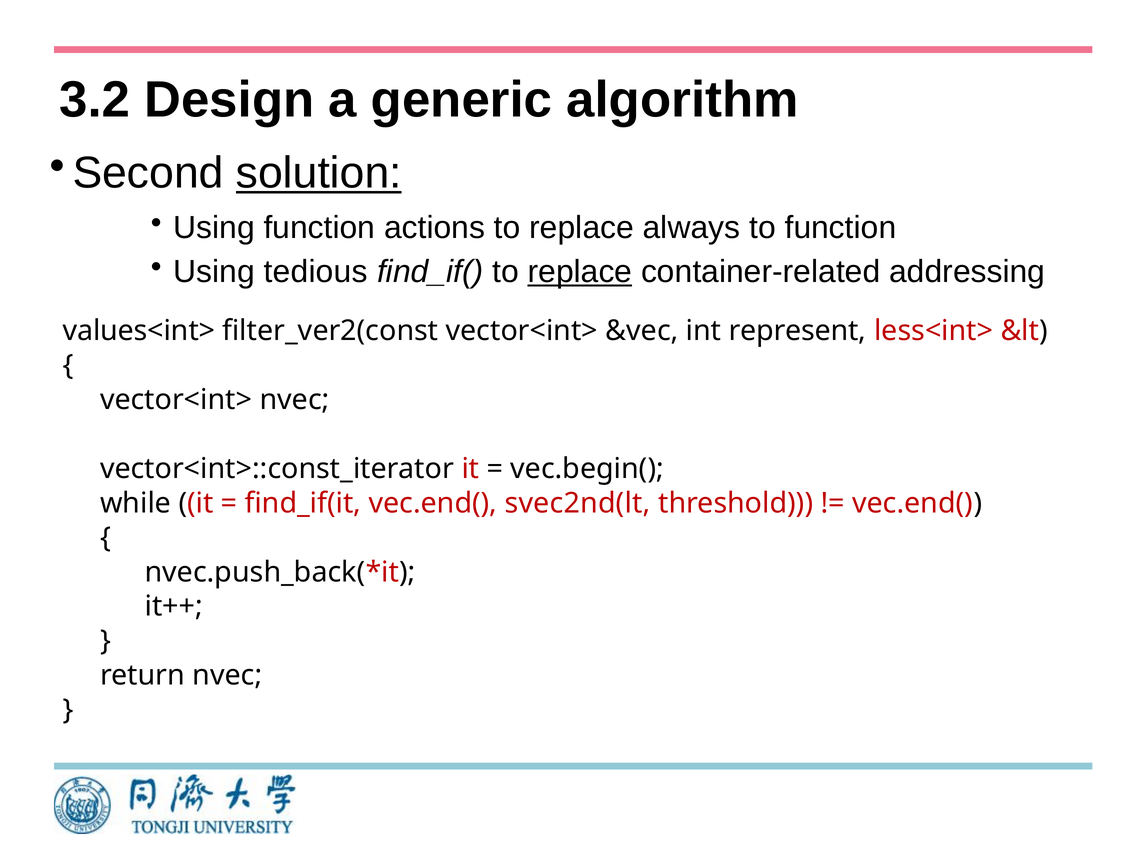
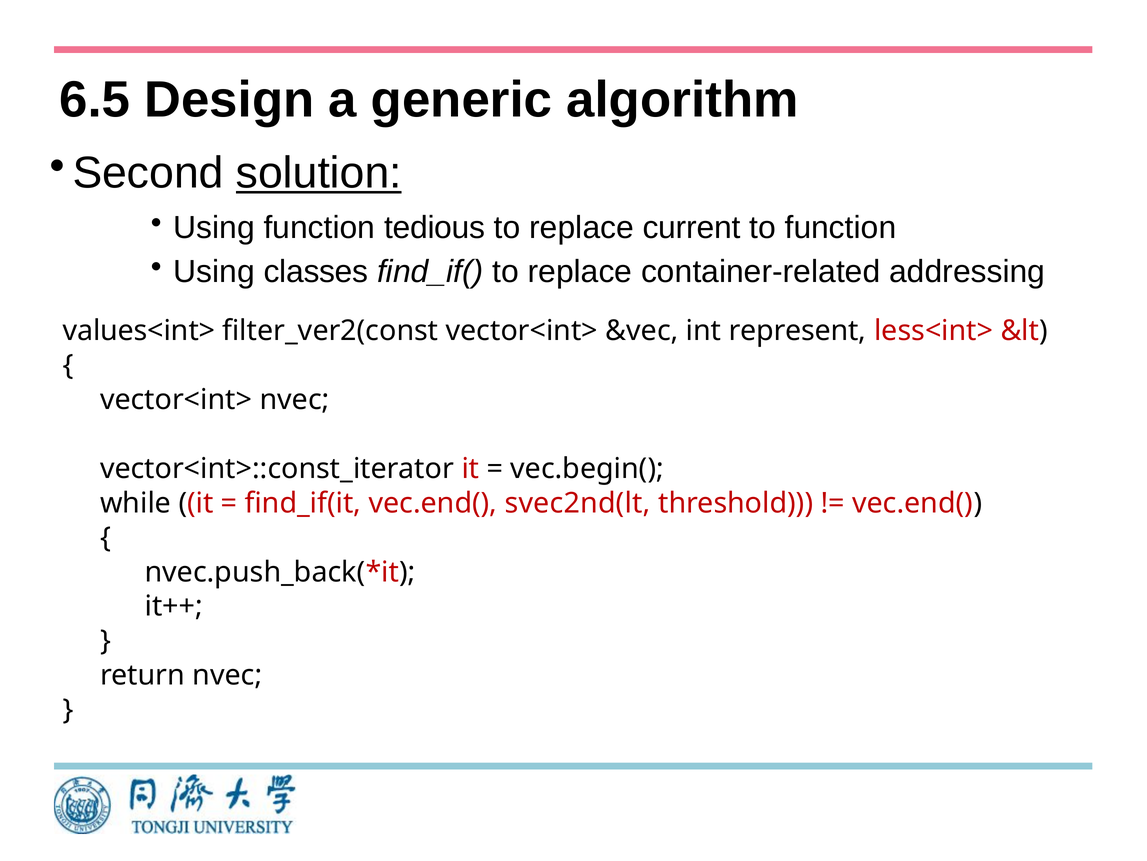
3.2: 3.2 -> 6.5 (95, 100)
actions: actions -> tedious (435, 228)
always: always -> current (692, 228)
tedious: tedious -> classes (316, 272)
replace underline: present -> none (580, 272)
